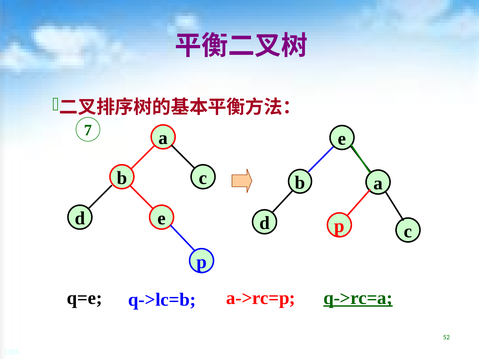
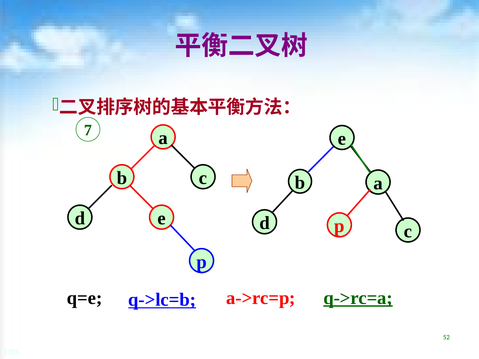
q->lc=b underline: none -> present (162, 300)
